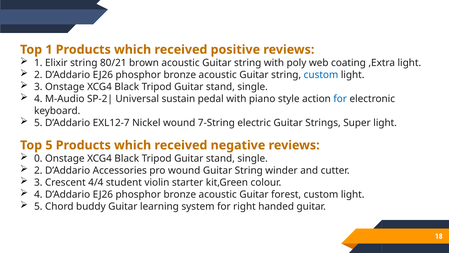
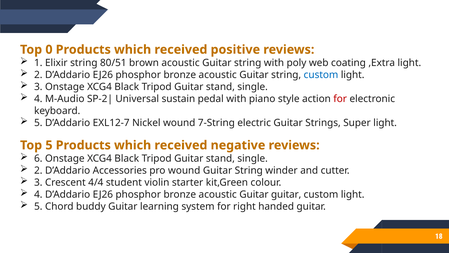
Top 1: 1 -> 0 (49, 50)
80/21: 80/21 -> 80/51 (113, 63)
for colour: blue -> red (340, 99)
0: 0 -> 6 (38, 158)
Guitar forest: forest -> guitar (286, 194)
